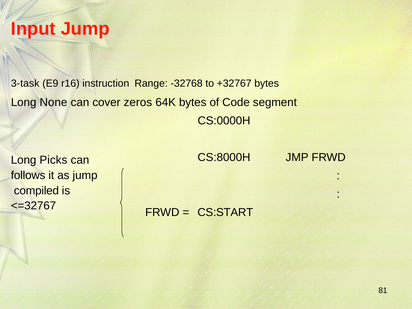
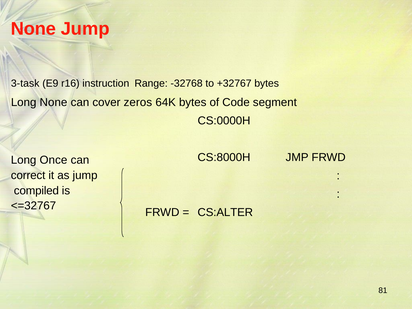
Input: Input -> None (33, 29)
Picks: Picks -> Once (53, 160)
follows: follows -> correct (28, 175)
CS:START: CS:START -> CS:ALTER (225, 212)
